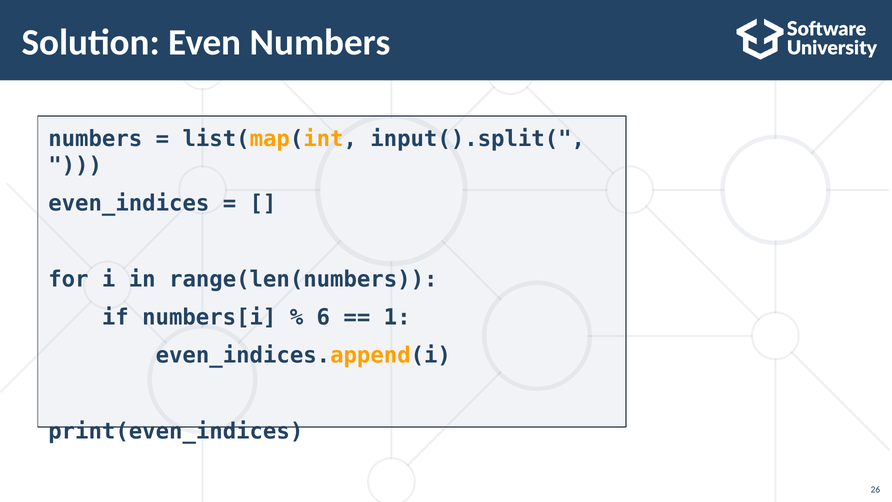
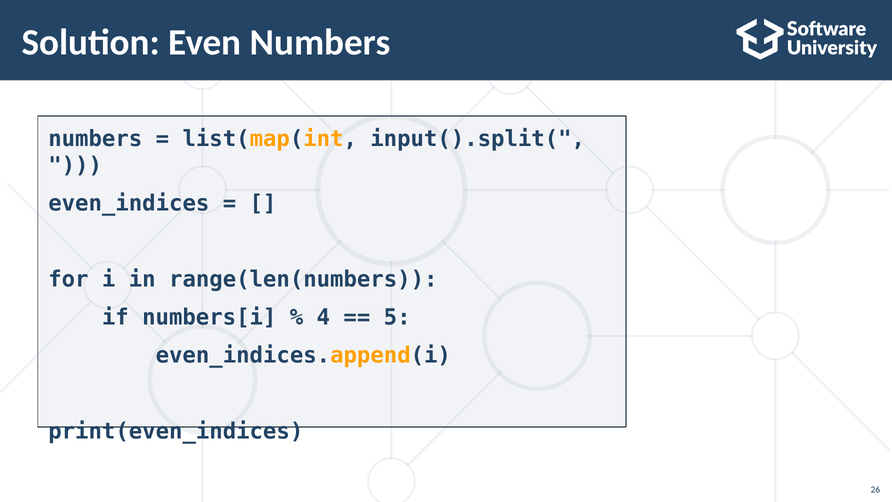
6: 6 -> 4 (323, 317)
1: 1 -> 5 (397, 317)
